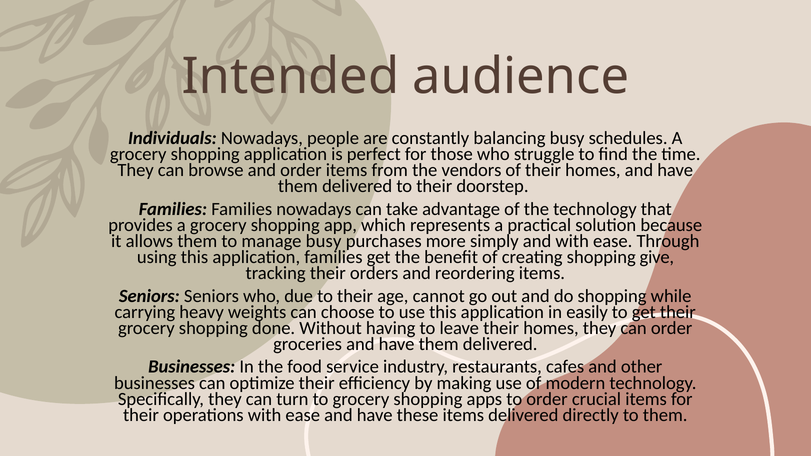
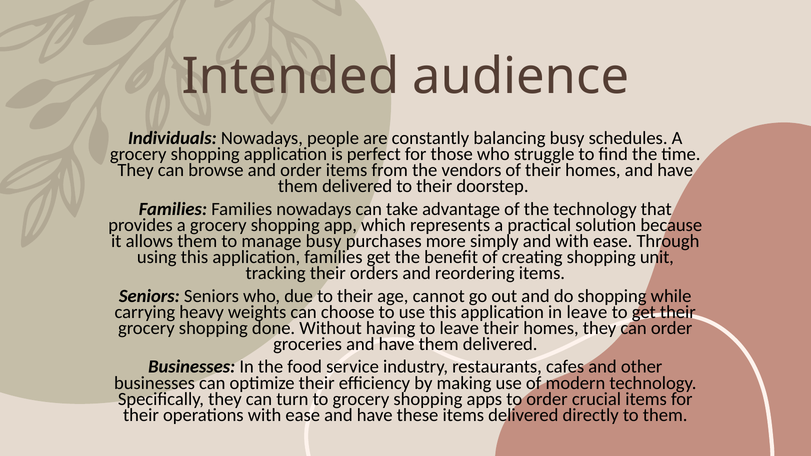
give: give -> unit (657, 257)
in easily: easily -> leave (587, 312)
